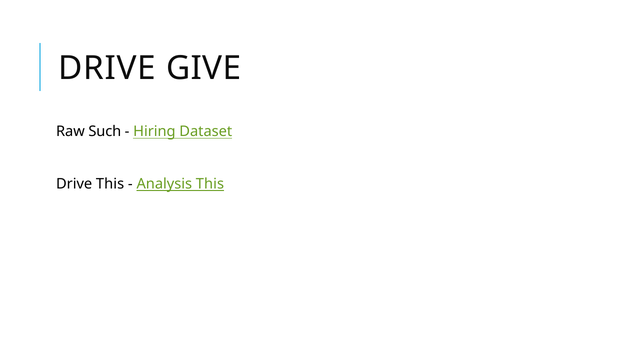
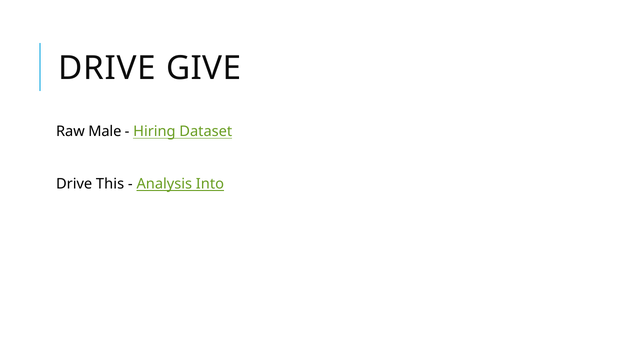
Such: Such -> Male (105, 132)
Analysis This: This -> Into (210, 184)
